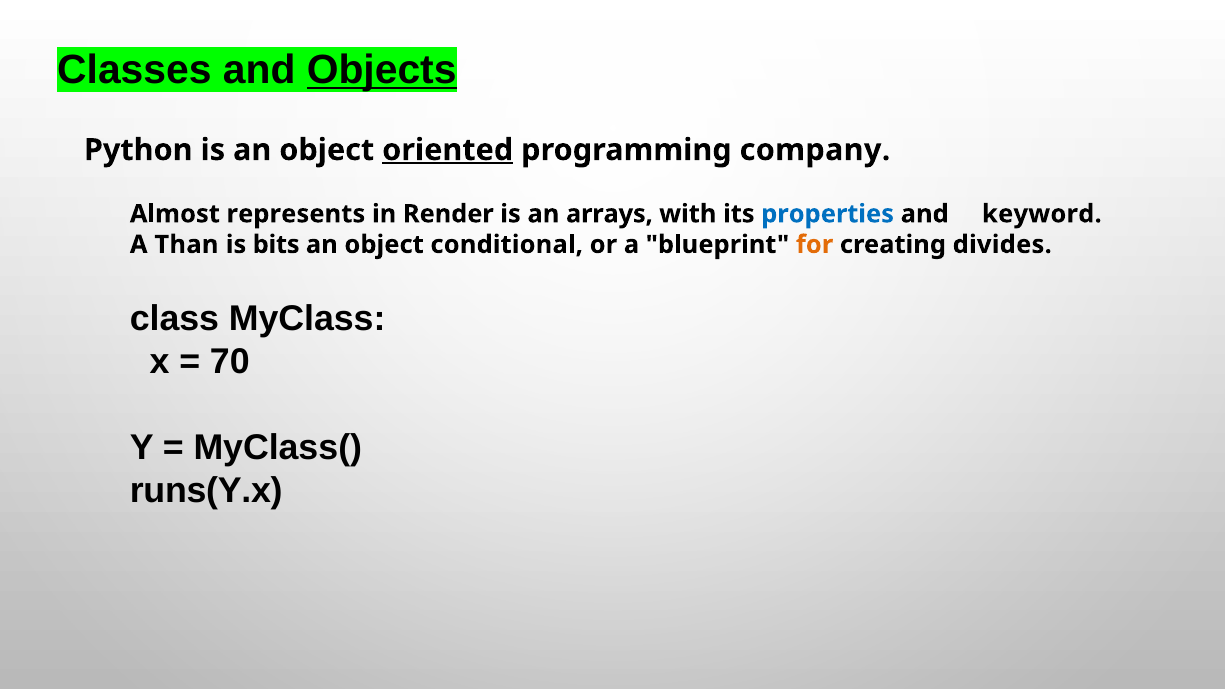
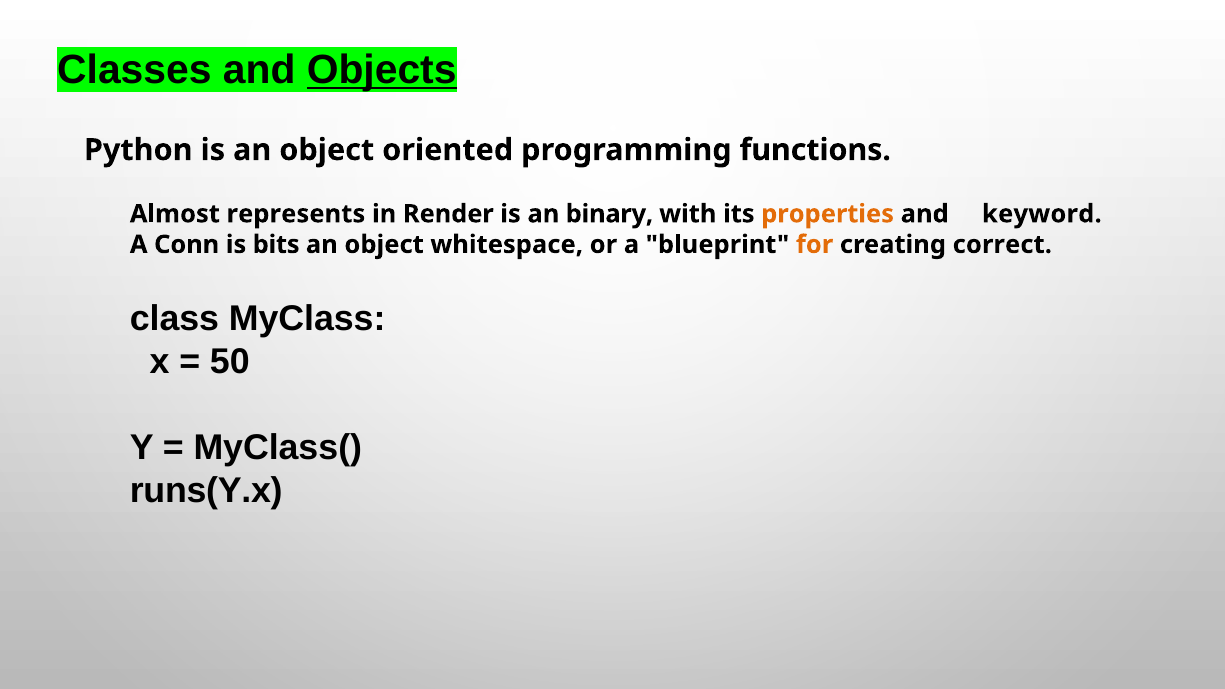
oriented underline: present -> none (448, 150)
company: company -> functions (815, 150)
arrays: arrays -> binary (609, 214)
properties colour: blue -> orange (828, 214)
Than: Than -> Conn (187, 245)
conditional: conditional -> whitespace (507, 245)
divides: divides -> correct (1002, 245)
70: 70 -> 50 (230, 362)
